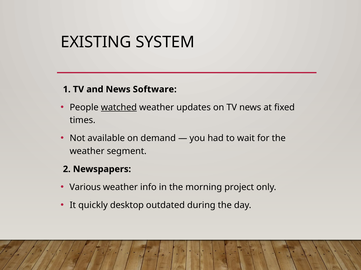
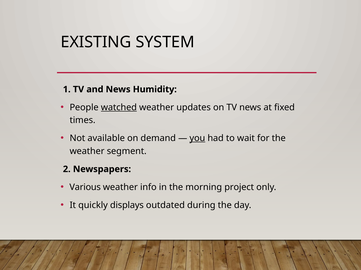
Software: Software -> Humidity (155, 90)
you underline: none -> present (197, 139)
desktop: desktop -> displays (127, 206)
